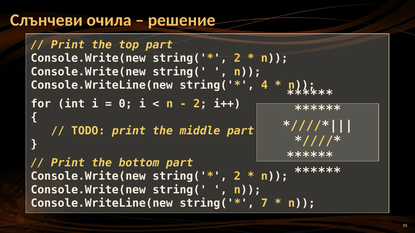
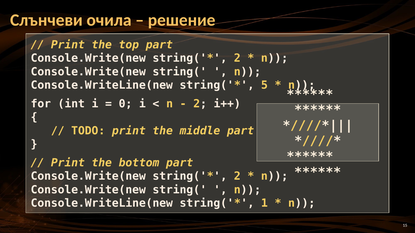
4: 4 -> 5 (264, 85)
7: 7 -> 1 (264, 204)
